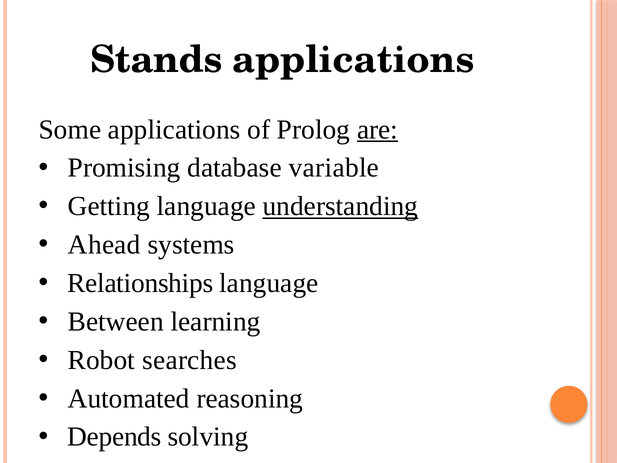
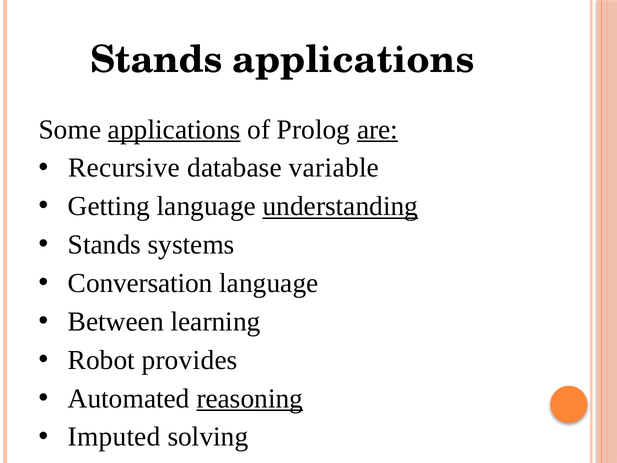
applications underline: none -> present (174, 129)
Promising: Promising -> Recursive (124, 168)
Ahead: Ahead -> Stands (104, 245)
Relationships: Relationships -> Conversation (140, 283)
searches: searches -> provides (190, 360)
reasoning underline: none -> present (250, 398)
Depends: Depends -> Imputed (114, 437)
